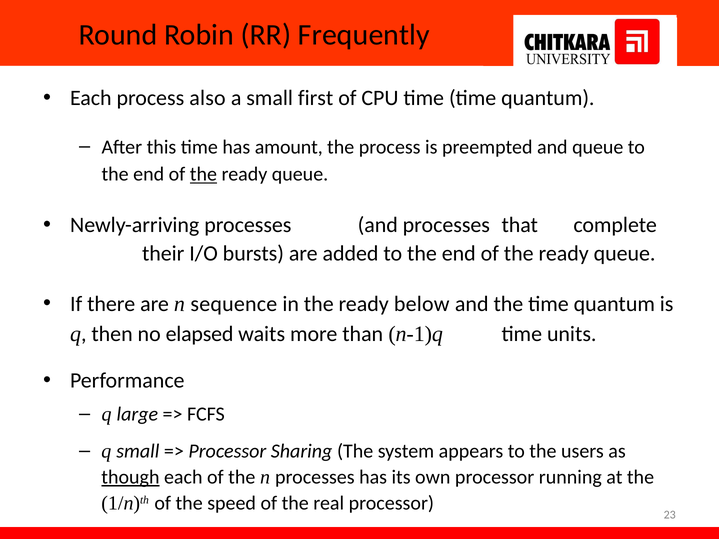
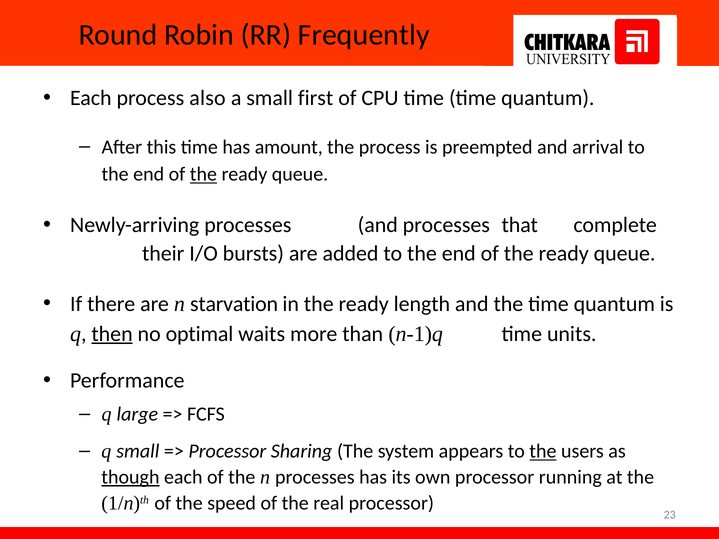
and queue: queue -> arrival (598, 147)
sequence: sequence -> starvation (234, 304)
below: below -> length (422, 304)
then underline: none -> present (112, 334)
elapsed: elapsed -> optimal (200, 334)
the underline: none -> present (543, 452)
